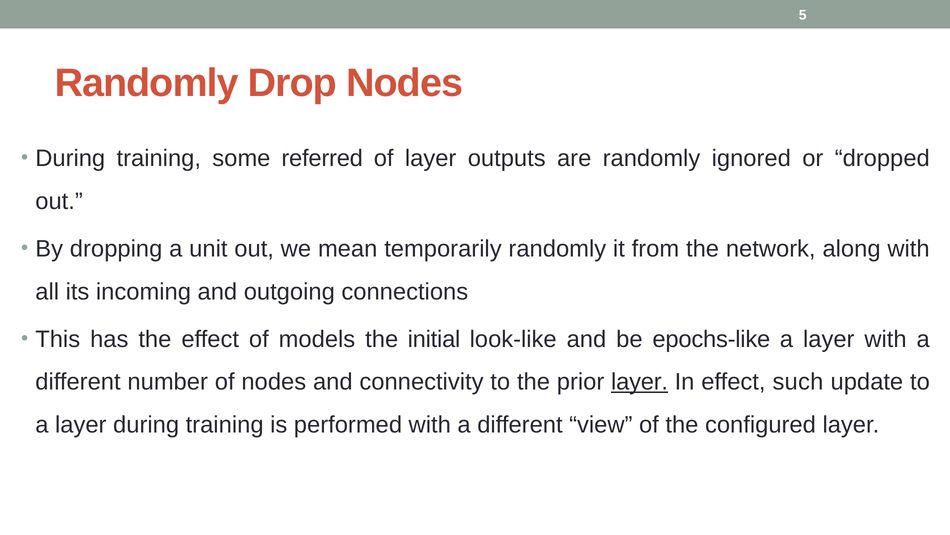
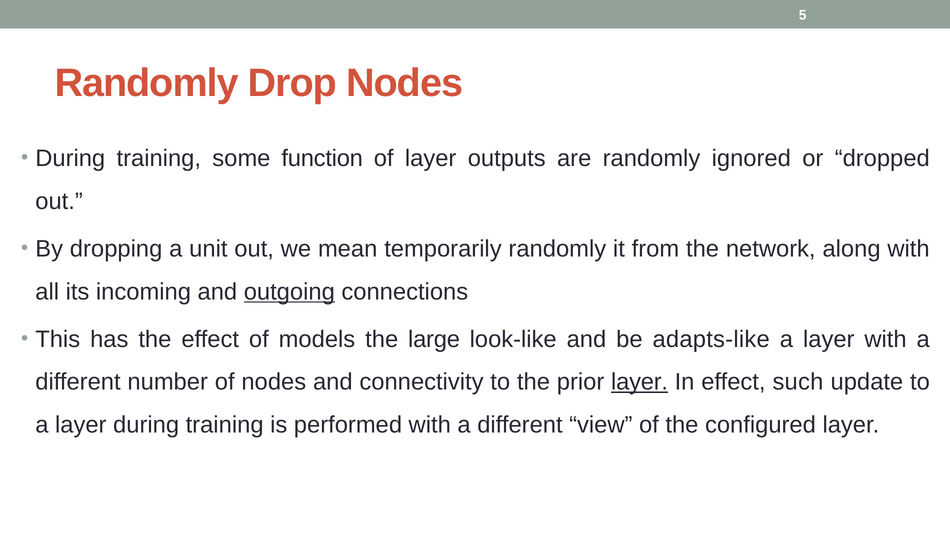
referred: referred -> function (322, 158)
outgoing underline: none -> present (289, 291)
initial: initial -> large (434, 339)
epochs-like: epochs-like -> adapts-like (711, 339)
